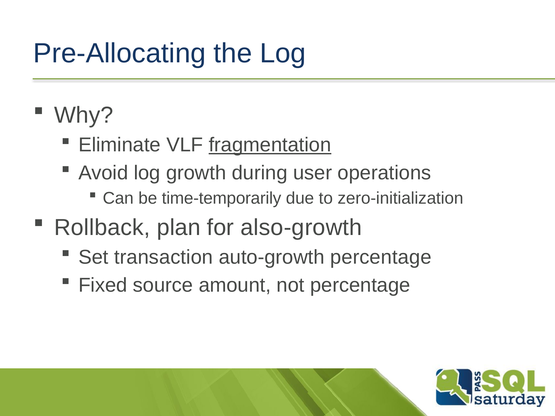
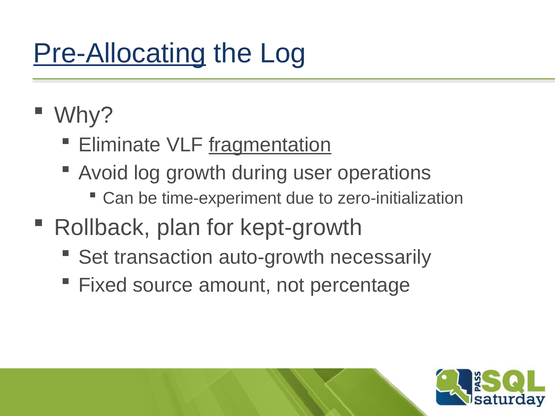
Pre-Allocating underline: none -> present (120, 53)
time-temporarily: time-temporarily -> time-experiment (222, 198)
also-growth: also-growth -> kept-growth (301, 228)
auto-growth percentage: percentage -> necessarily (381, 257)
